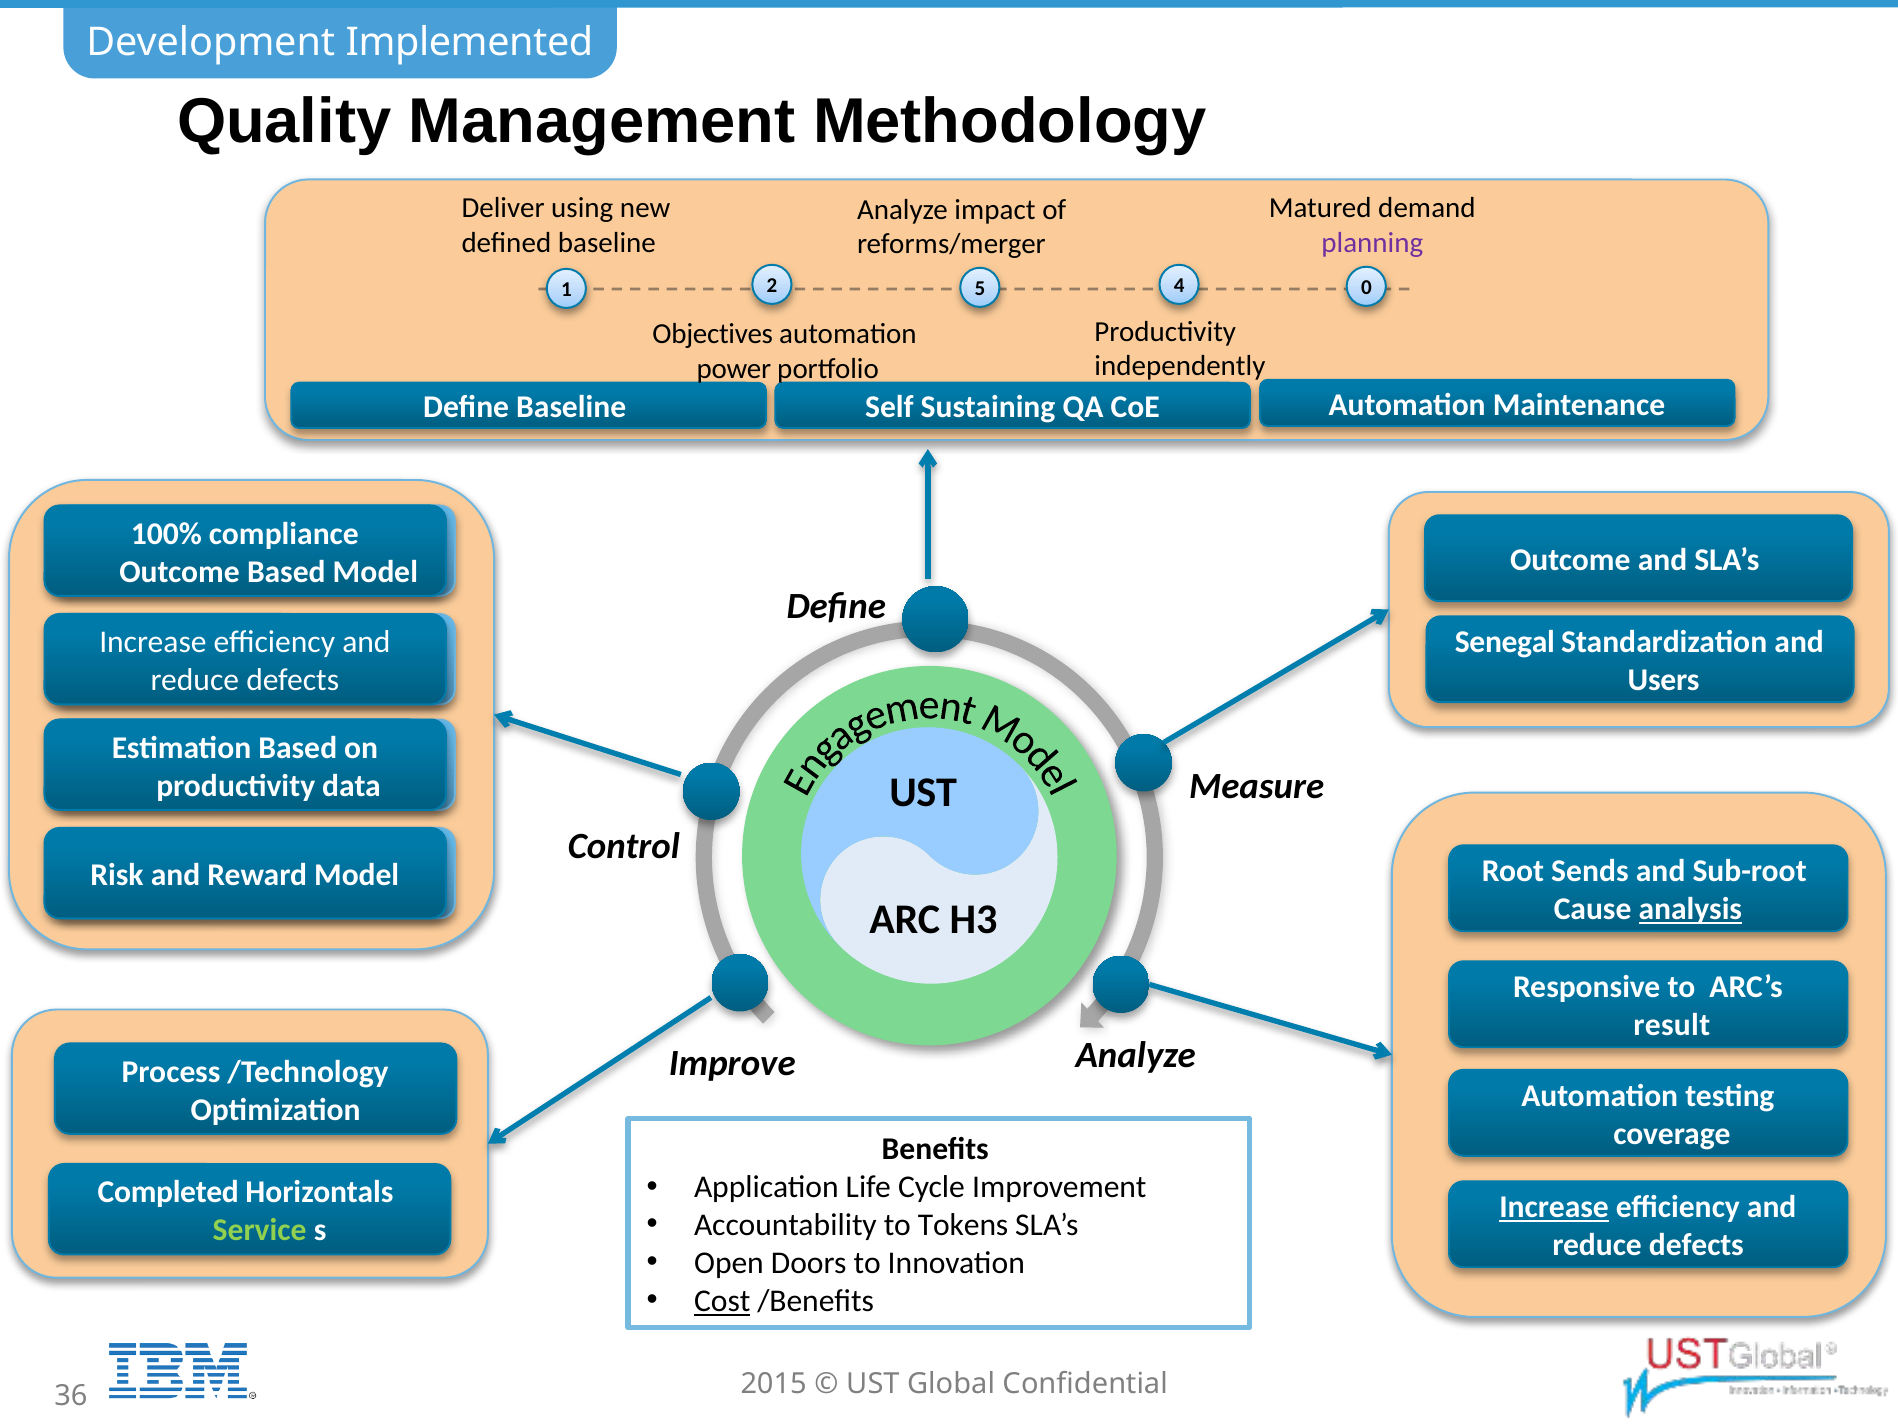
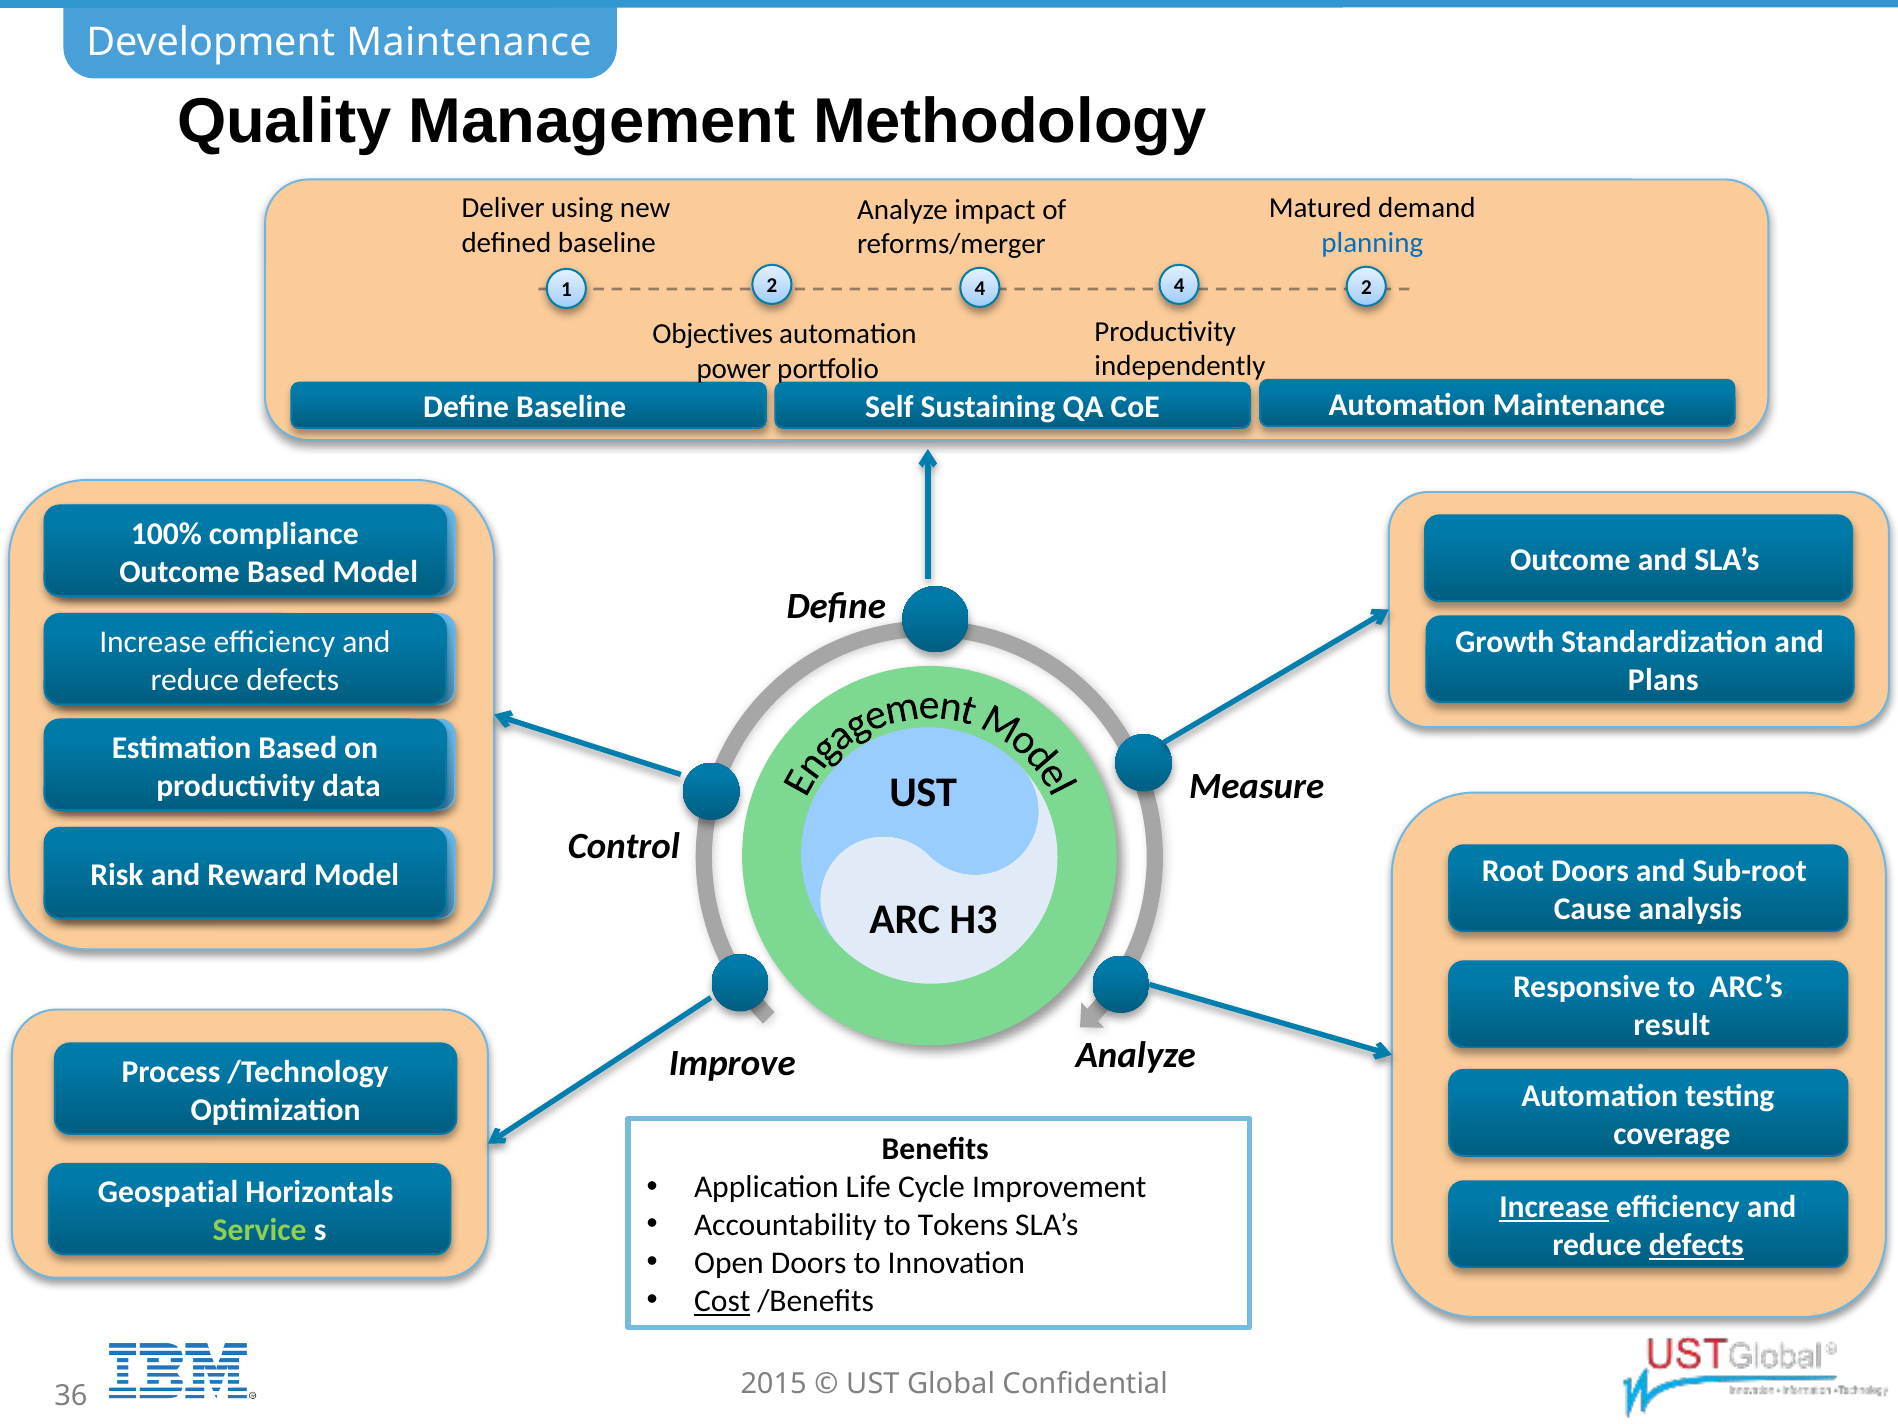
Development Implemented: Implemented -> Maintenance (469, 42)
planning colour: purple -> blue (1372, 243)
2 5: 5 -> 4 (980, 289)
4 0: 0 -> 2 (1366, 288)
Senegal: Senegal -> Growth (1505, 642)
Users: Users -> Plans (1663, 680)
Root Sends: Sends -> Doors (1590, 871)
analysis underline: present -> none (1690, 909)
Completed: Completed -> Geospatial (168, 1192)
defects underline: none -> present (1696, 1245)
